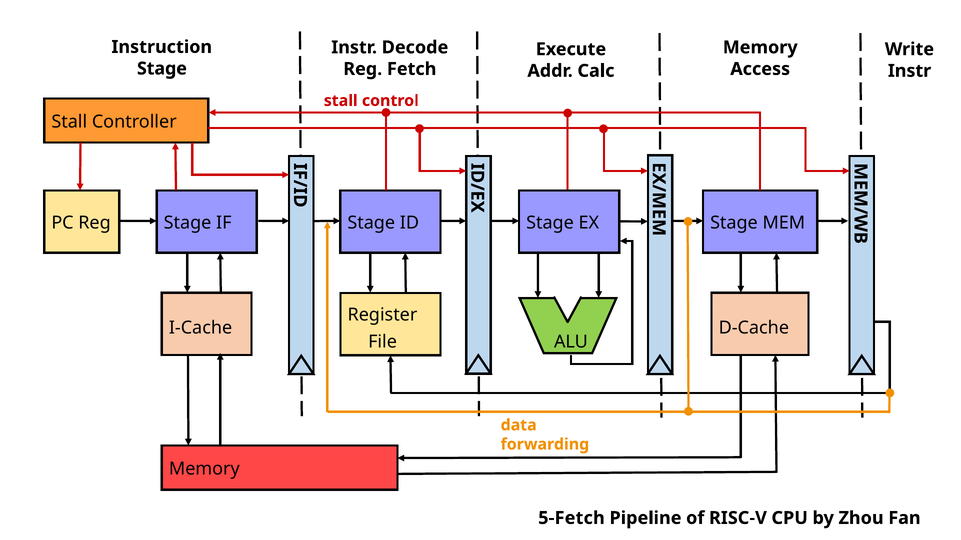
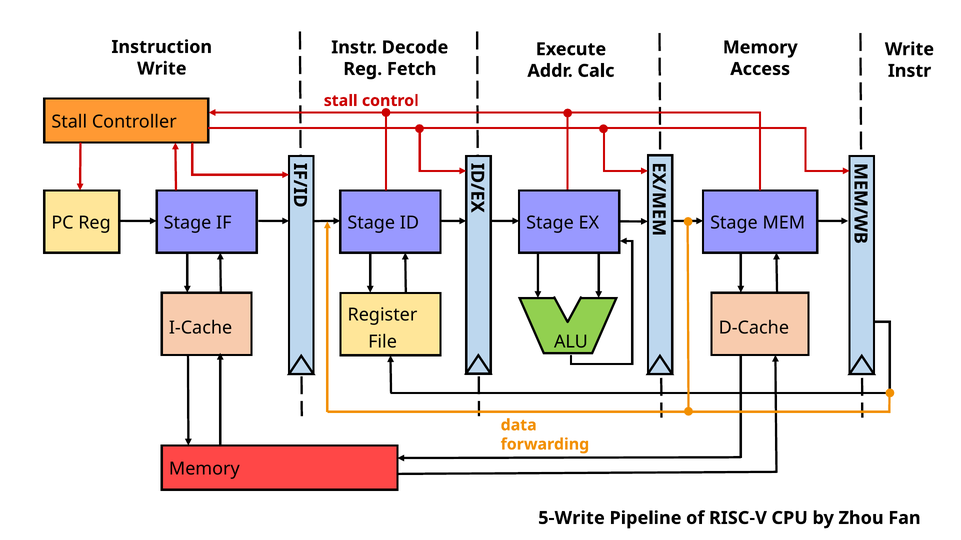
Stage: Stage -> Write (162, 69)
5-Fetch: 5-Fetch -> 5-Write (571, 519)
